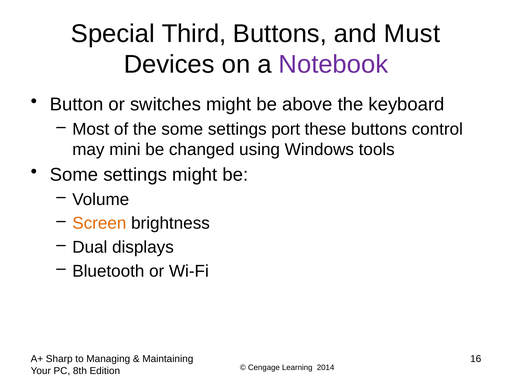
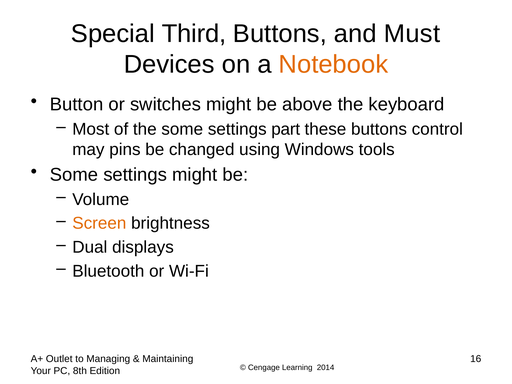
Notebook colour: purple -> orange (333, 65)
port: port -> part (286, 129)
mini: mini -> pins (125, 150)
Sharp: Sharp -> Outlet (59, 359)
